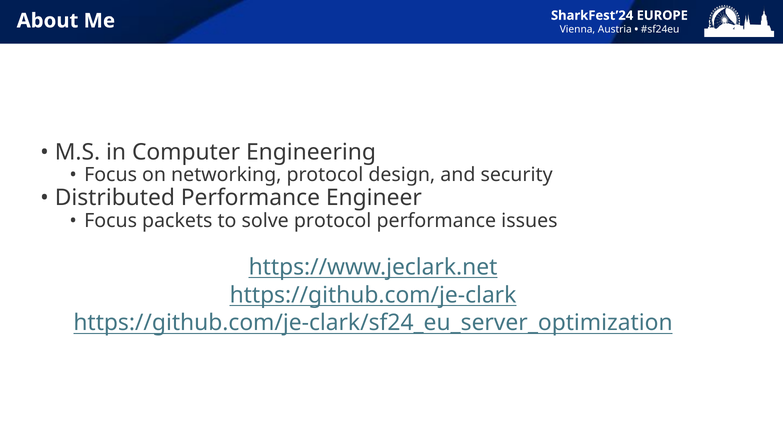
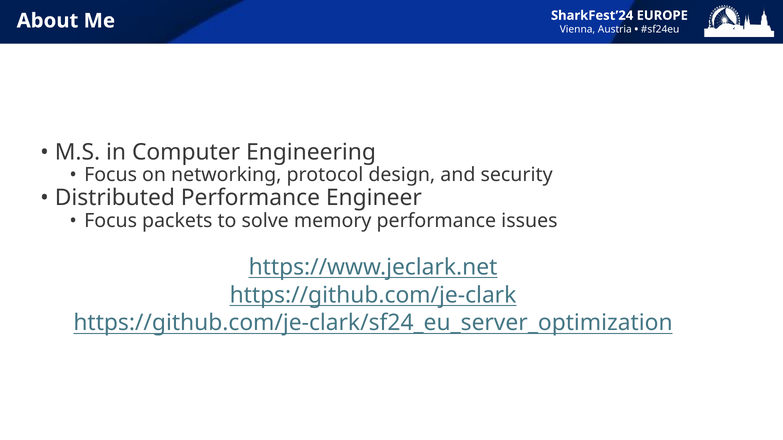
solve protocol: protocol -> memory (333, 221)
